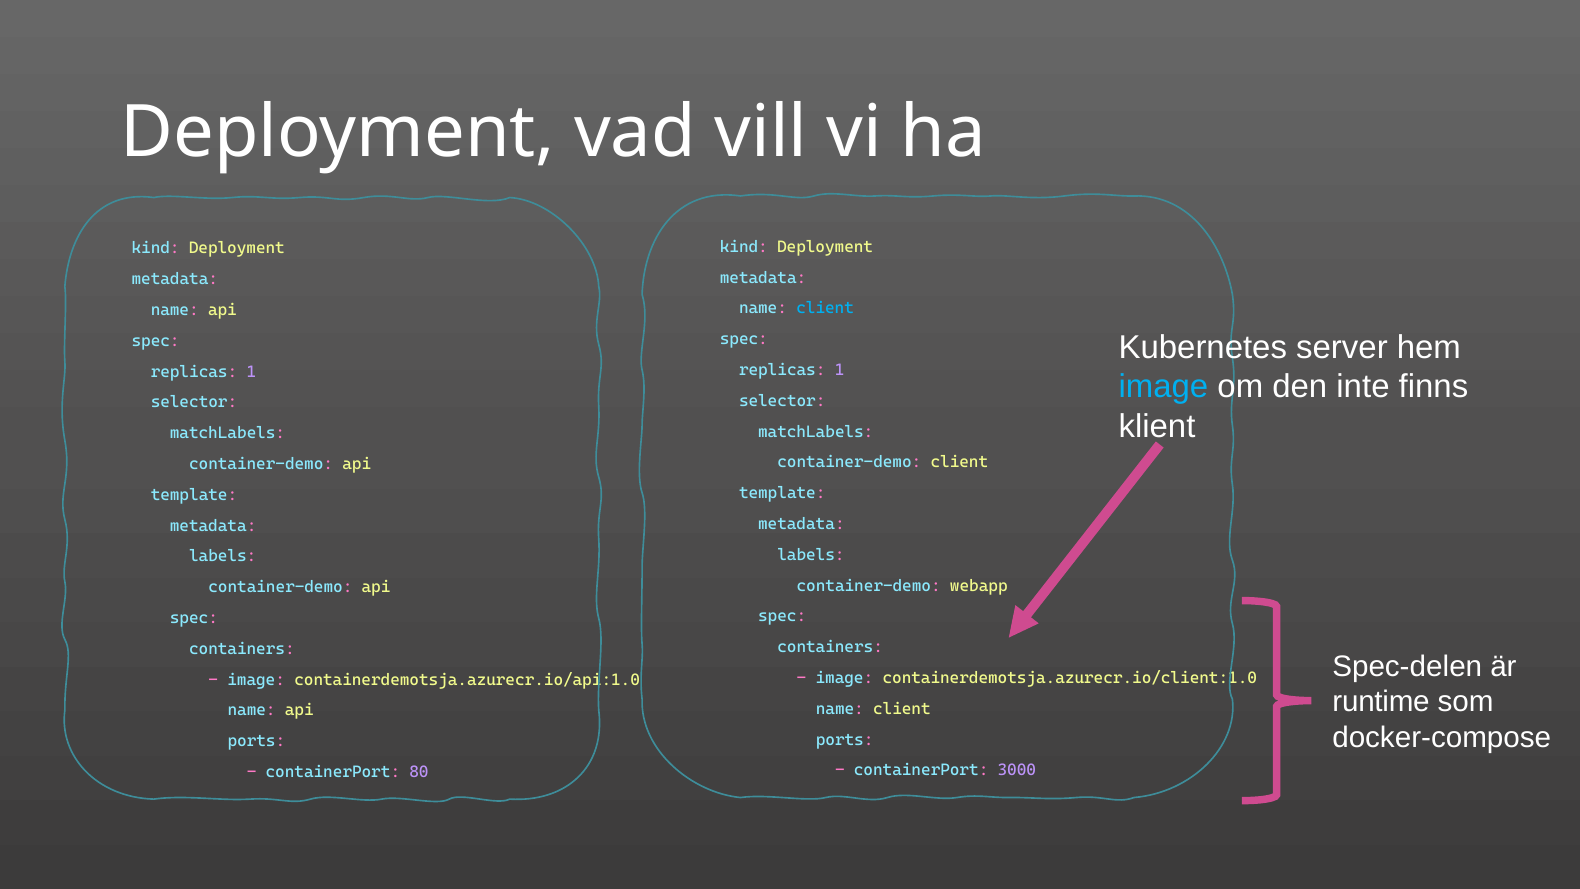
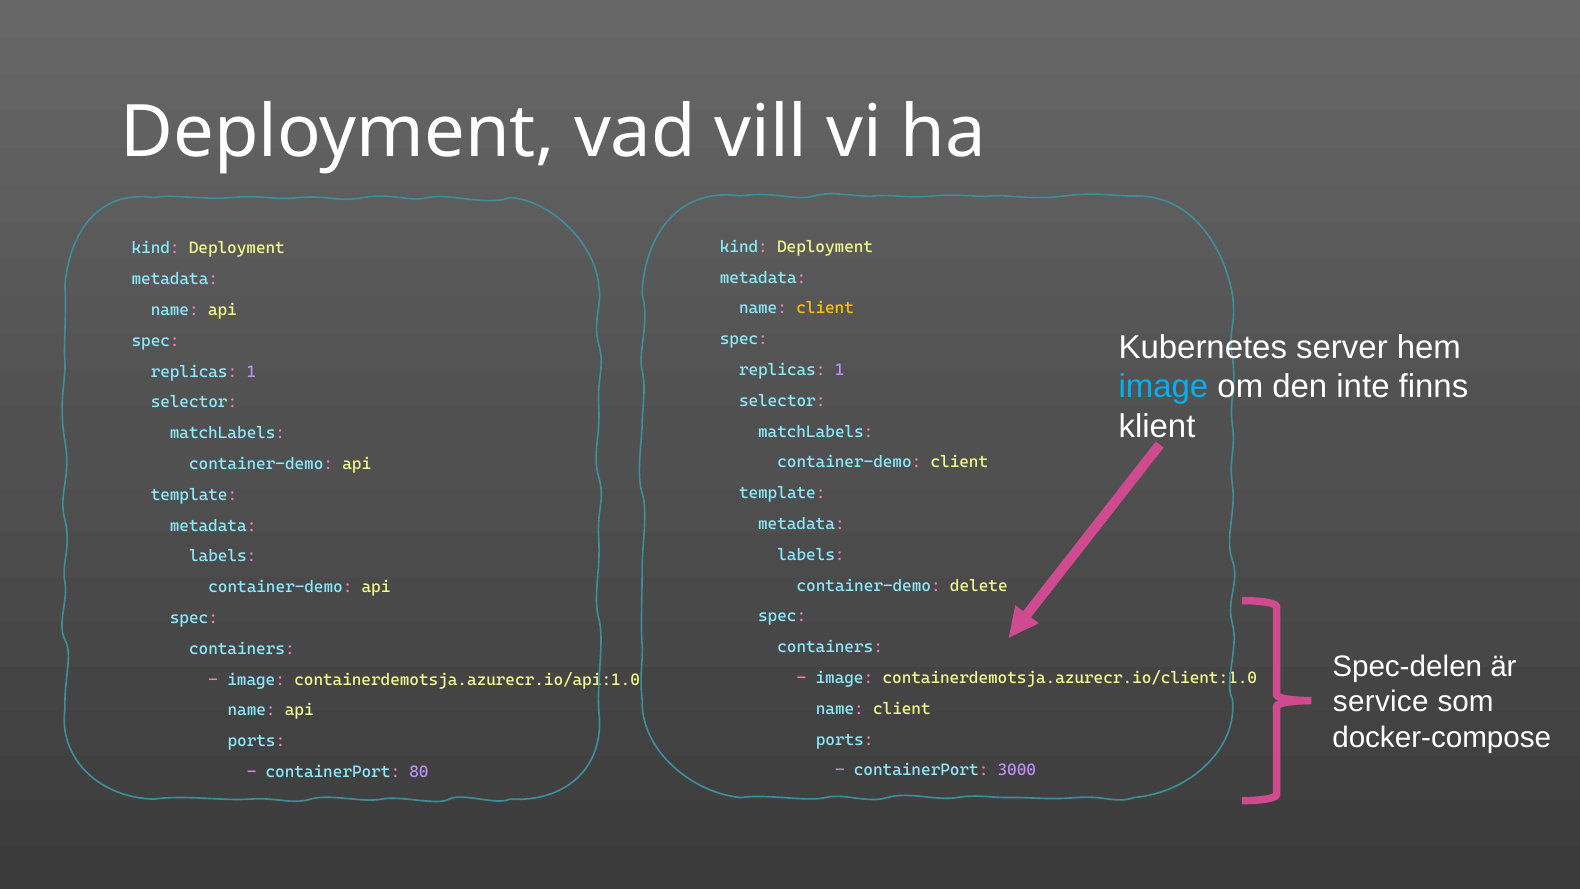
client colour: light blue -> yellow (825, 308)
webapp: webapp -> delete (979, 585)
runtime: runtime -> service (1381, 702)
